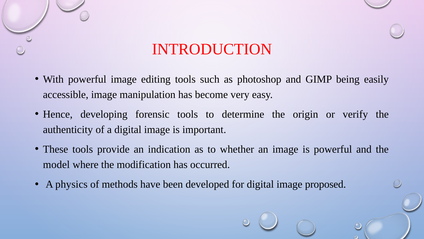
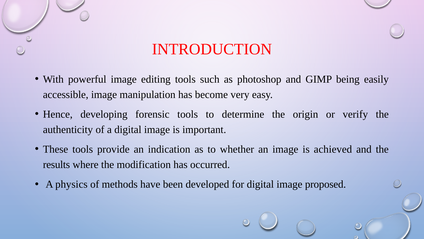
is powerful: powerful -> achieved (333, 149)
model: model -> results (56, 164)
